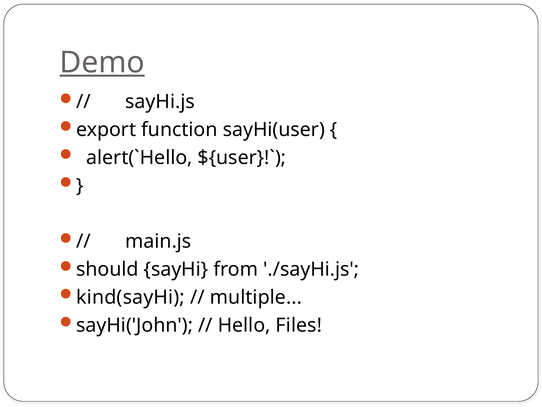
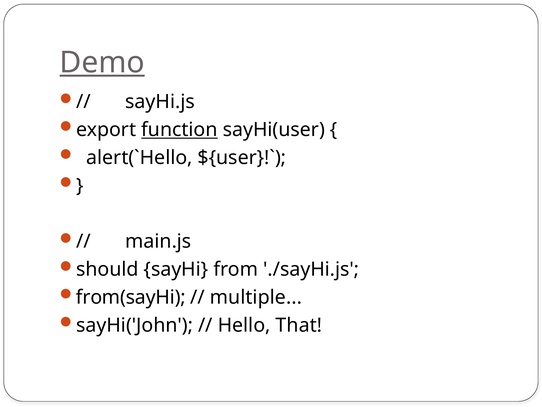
function underline: none -> present (179, 130)
kind(sayHi: kind(sayHi -> from(sayHi (131, 297)
Files: Files -> That (299, 325)
